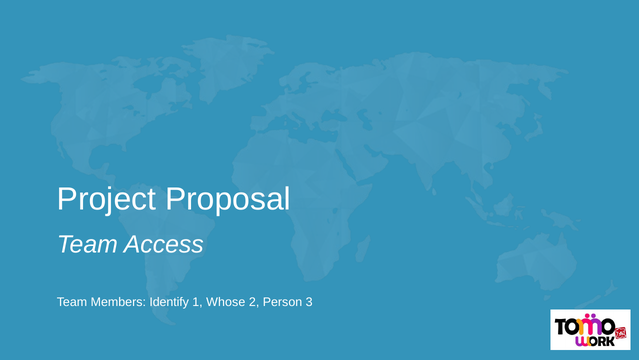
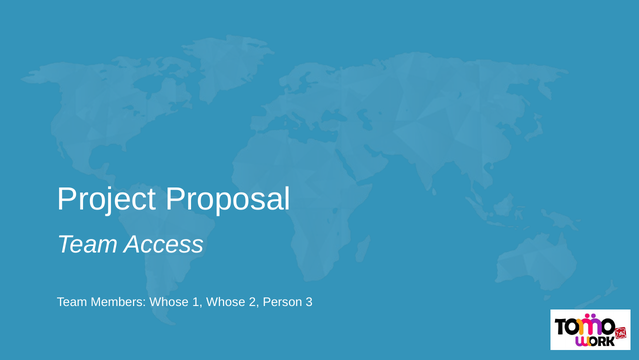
Members Identify: Identify -> Whose (169, 302)
